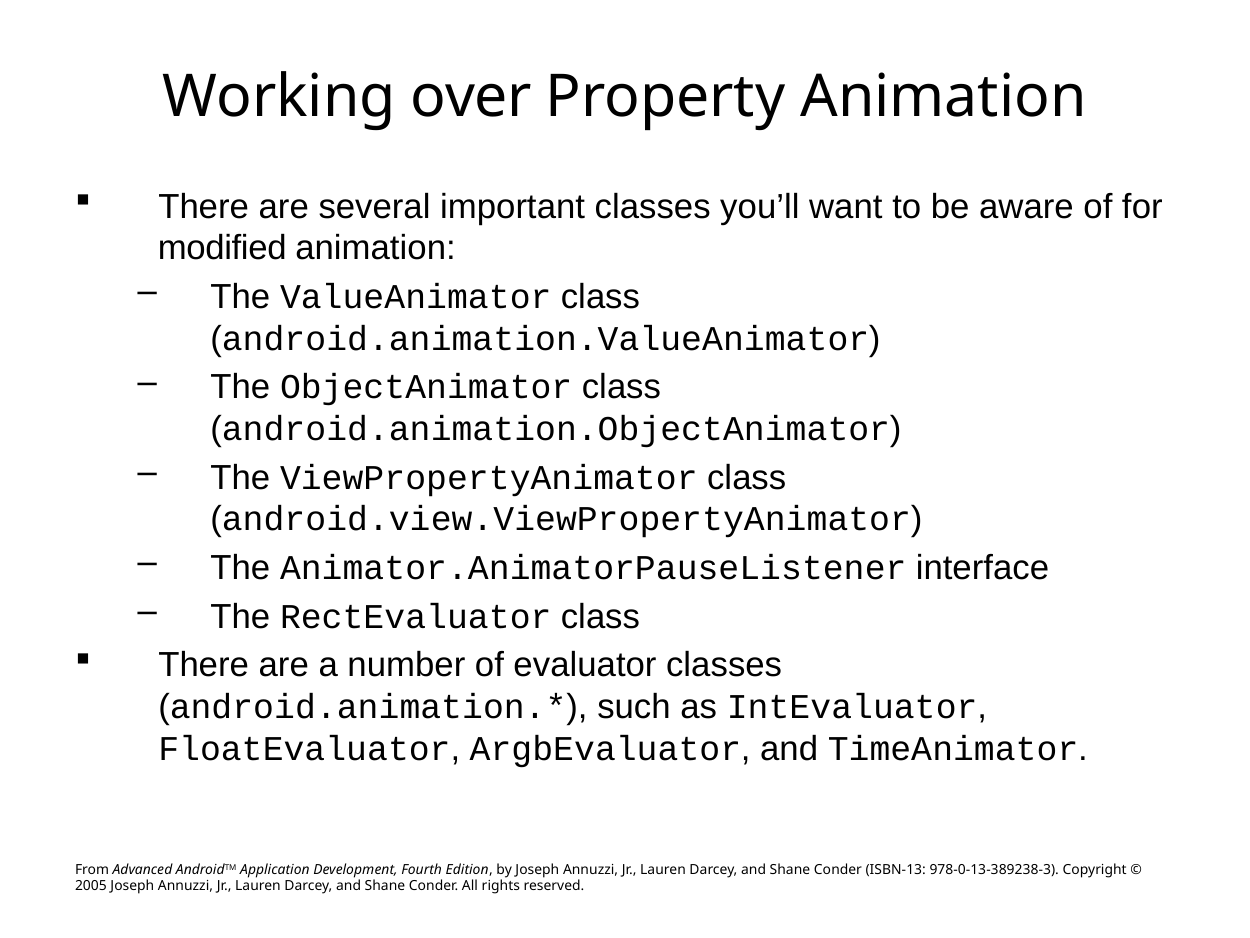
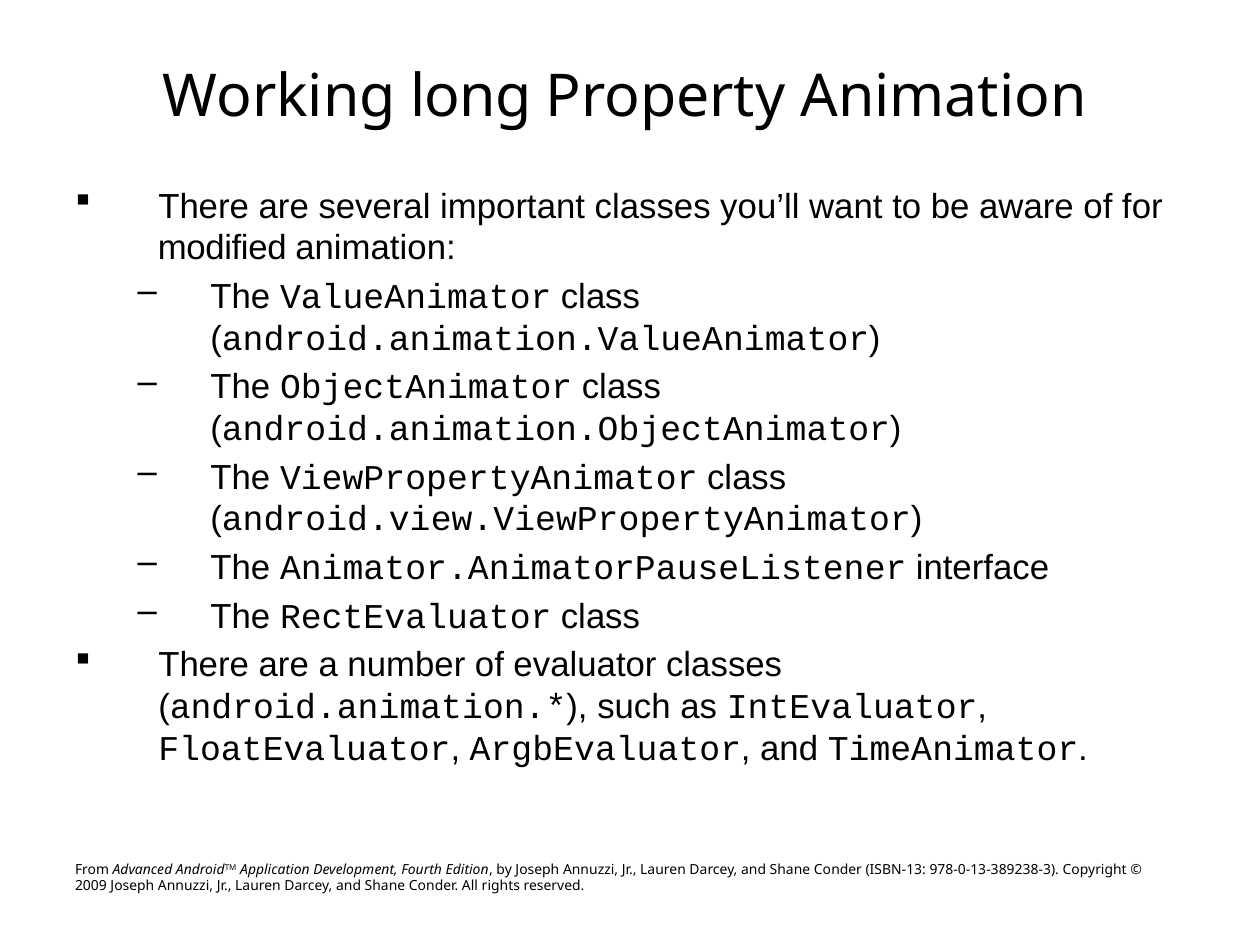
over: over -> long (471, 97)
2005: 2005 -> 2009 (91, 886)
